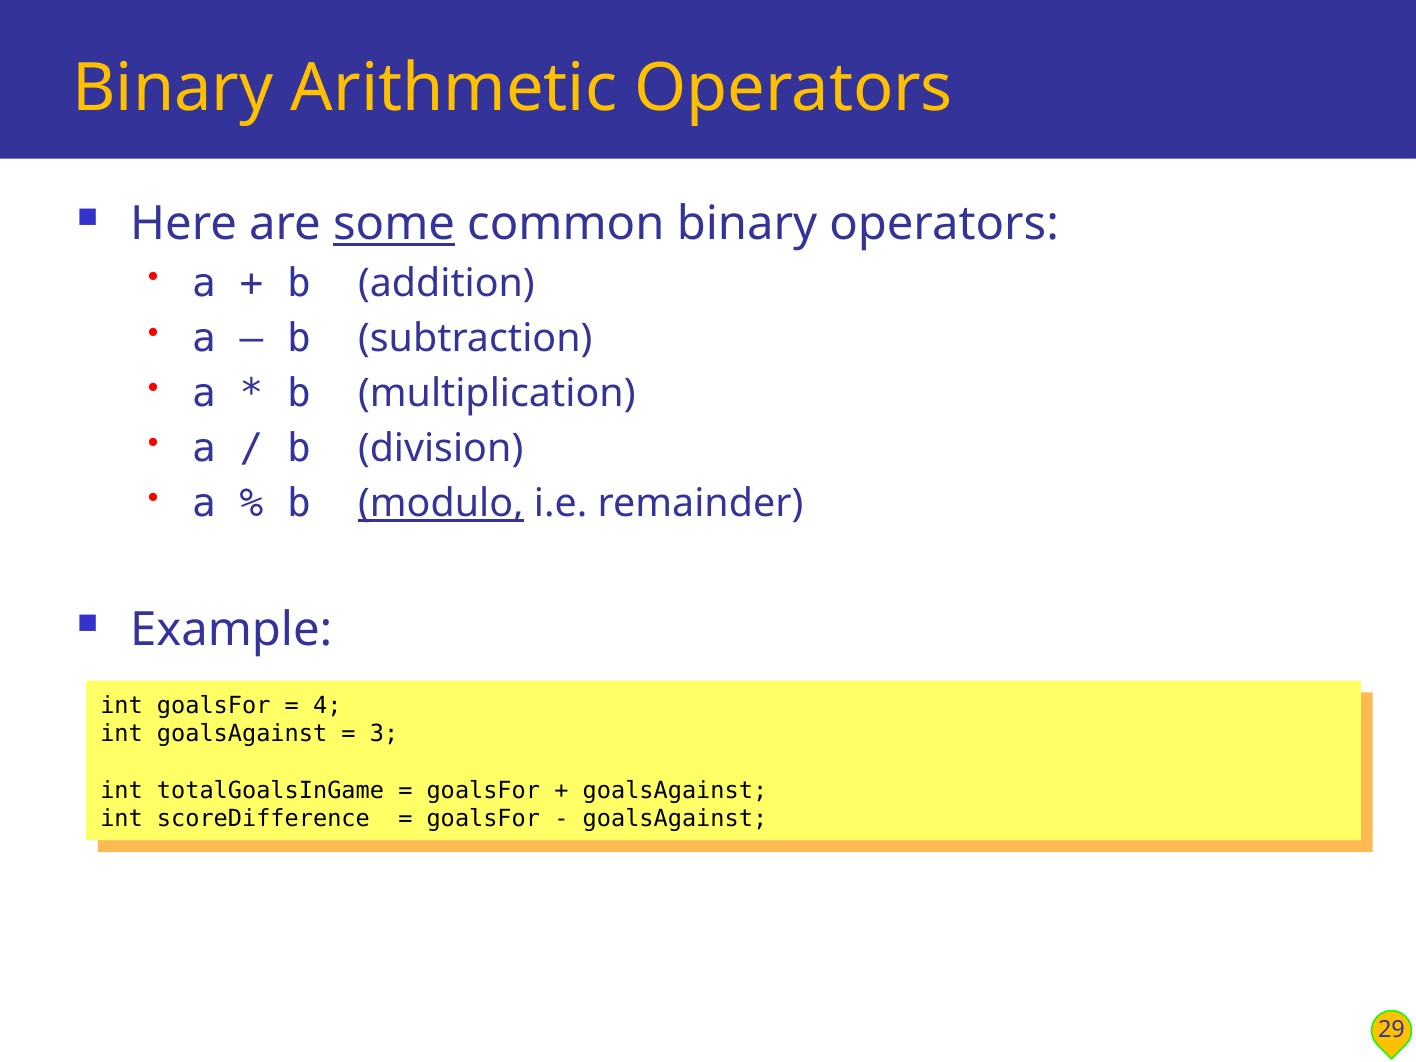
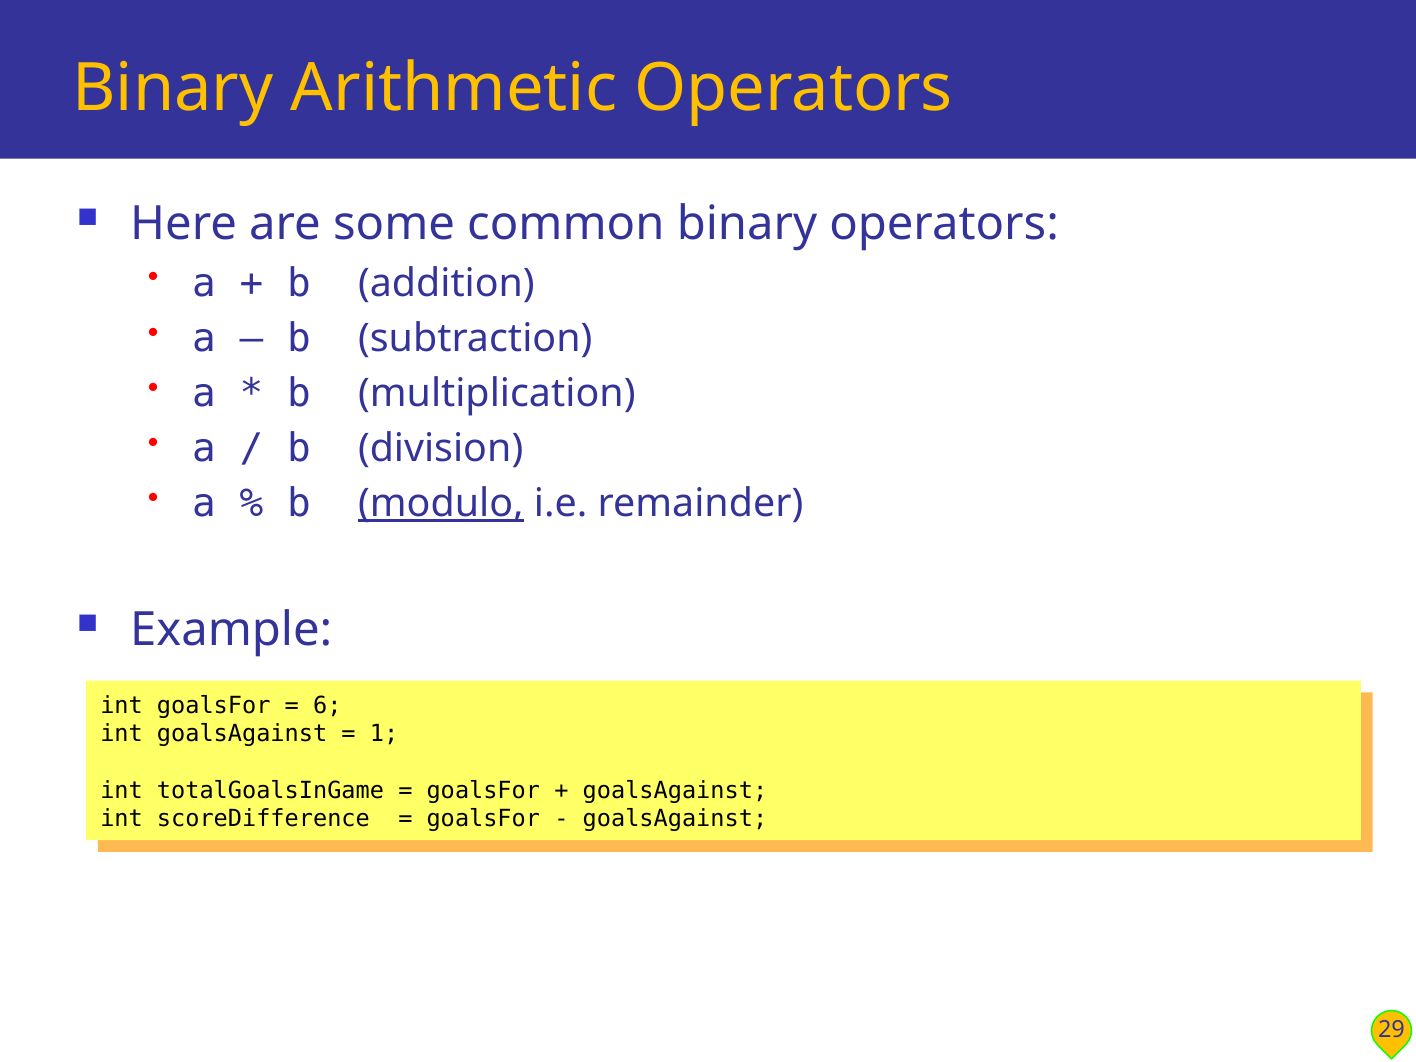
some underline: present -> none (394, 224)
4: 4 -> 6 (327, 705)
3: 3 -> 1 (384, 734)
